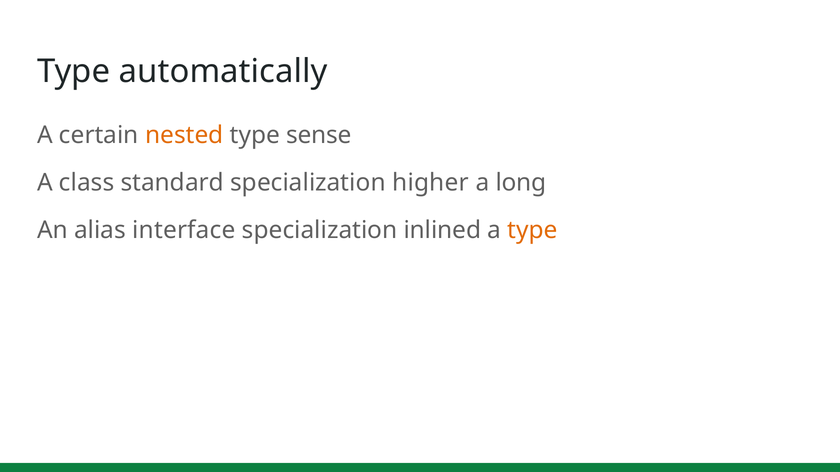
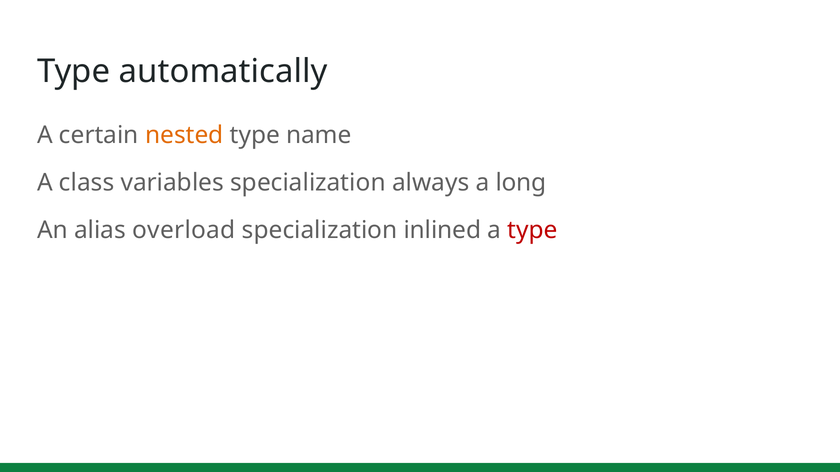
sense: sense -> name (319, 135)
standard: standard -> variables (172, 183)
higher: higher -> always (431, 183)
interface: interface -> overload (184, 231)
type colour: orange -> red (533, 231)
